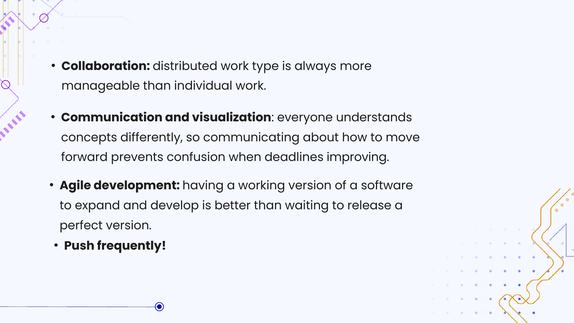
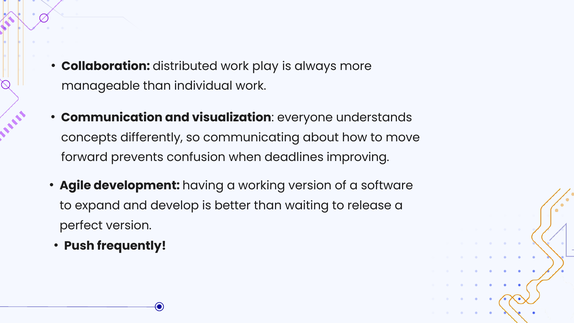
type: type -> play (265, 66)
